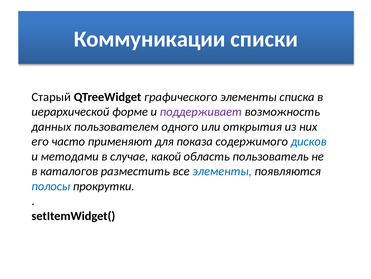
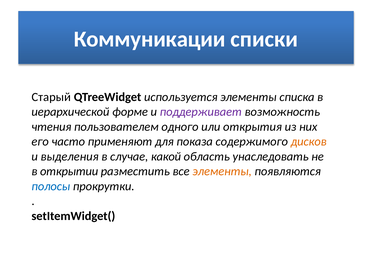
графического: графического -> используется (181, 97)
данных: данных -> чтения (51, 126)
дисков colour: blue -> orange (309, 141)
методами: методами -> выделения (70, 156)
пользователь: пользователь -> унаследовать (271, 156)
каталогов: каталогов -> открытии (69, 171)
элементы colour: blue -> orange (222, 171)
